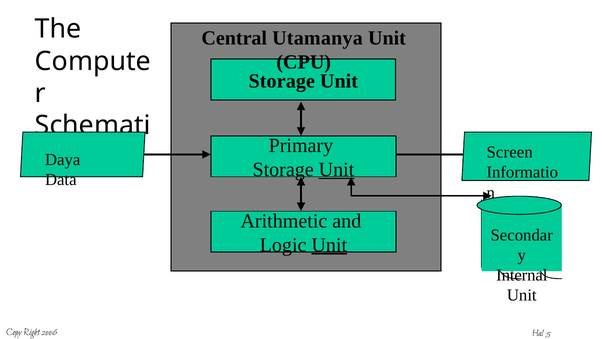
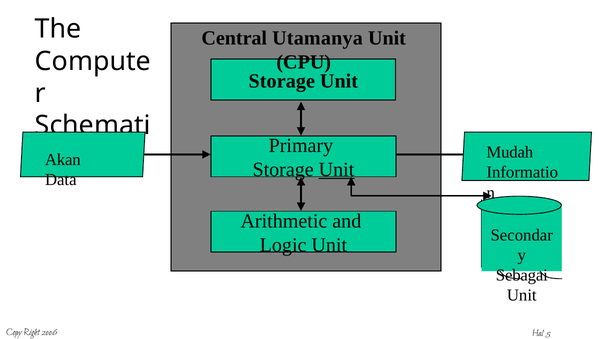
Screen: Screen -> Mudah (510, 152)
Daya: Daya -> Akan (63, 160)
Unit underline: present -> none (329, 245)
Internal: Internal -> Sebagai (522, 275)
